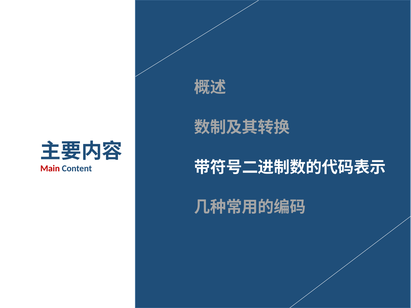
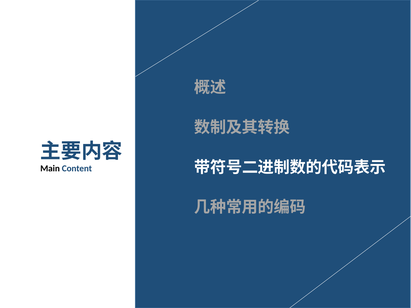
Main colour: red -> black (50, 169)
